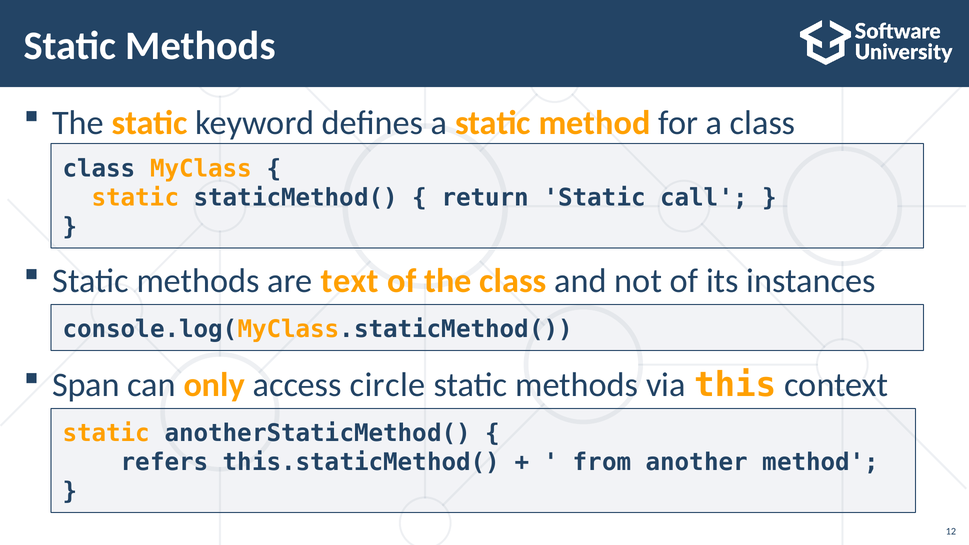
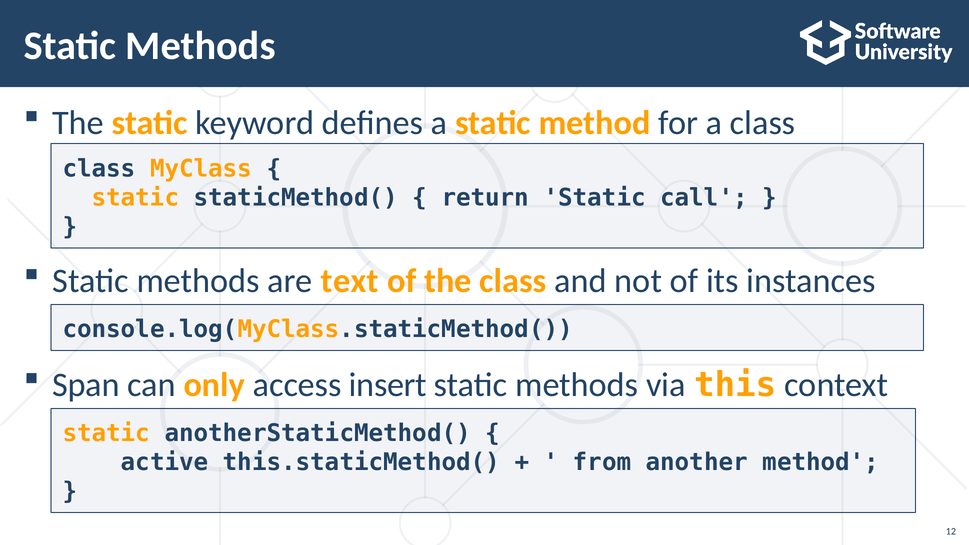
circle: circle -> insert (388, 385)
refers: refers -> active (165, 462)
